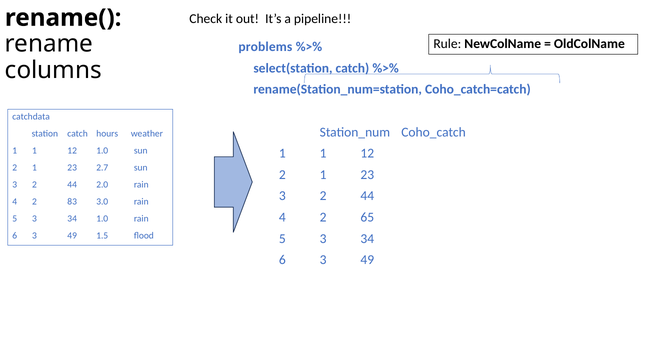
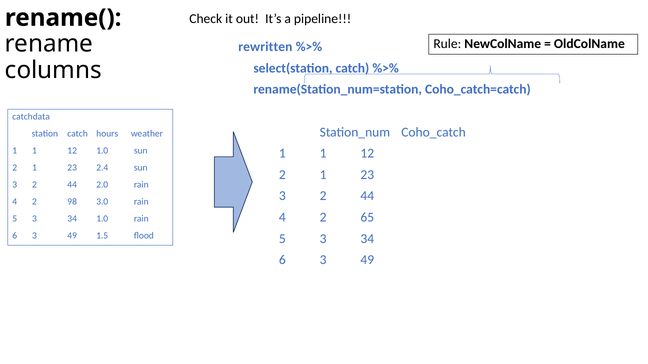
problems: problems -> rewritten (265, 47)
2.7: 2.7 -> 2.4 (102, 168)
83: 83 -> 98 (72, 202)
